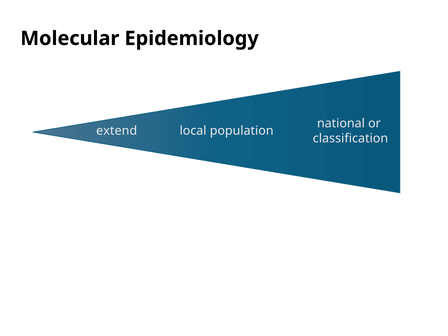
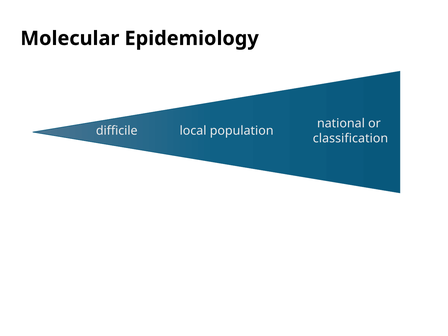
extend: extend -> difficile (117, 131)
